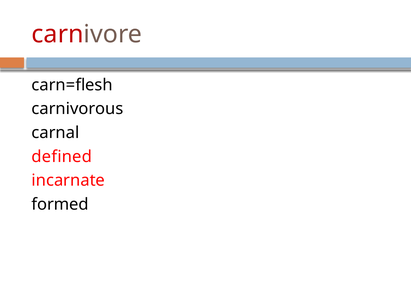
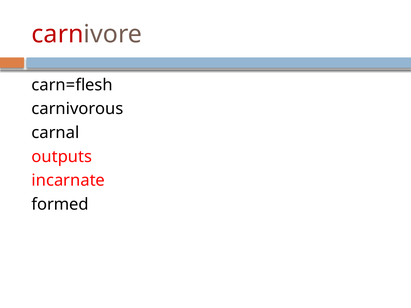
defined: defined -> outputs (62, 157)
